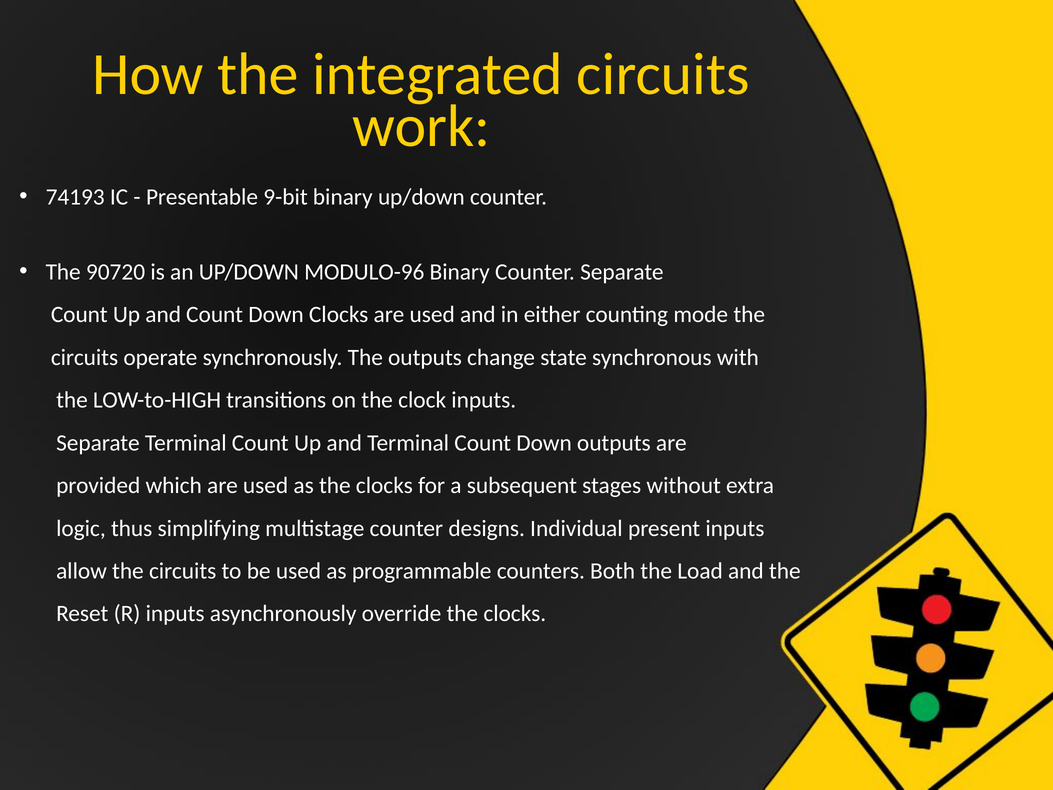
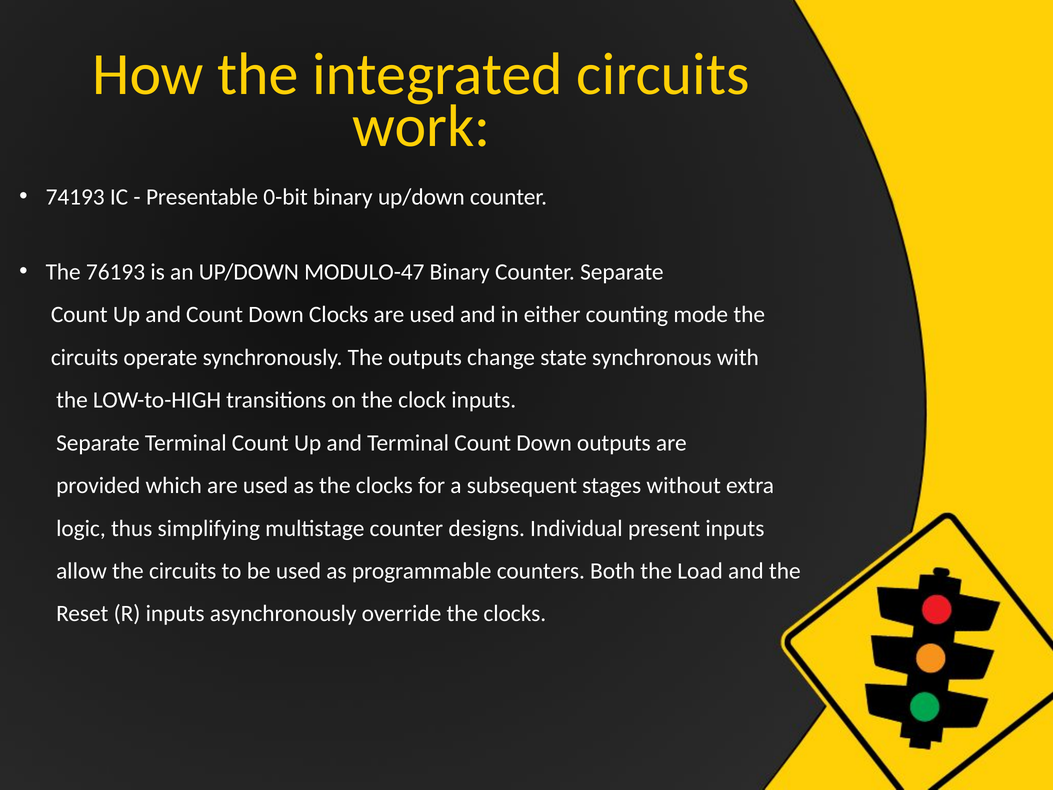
9-bit: 9-bit -> 0-bit (286, 197)
90720: 90720 -> 76193 (116, 272)
MODULO-96: MODULO-96 -> MODULO-47 (364, 272)
